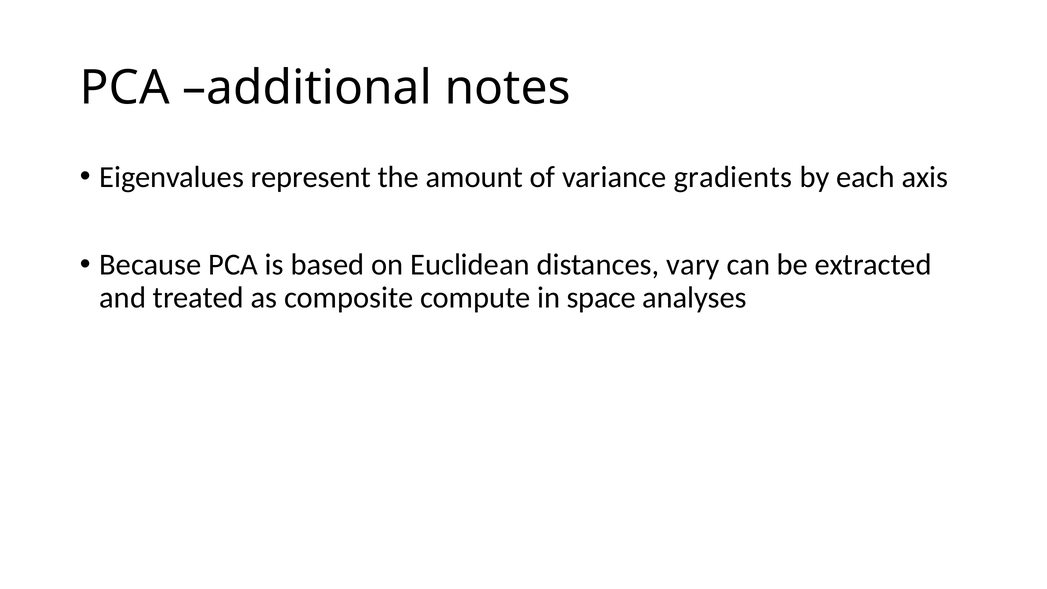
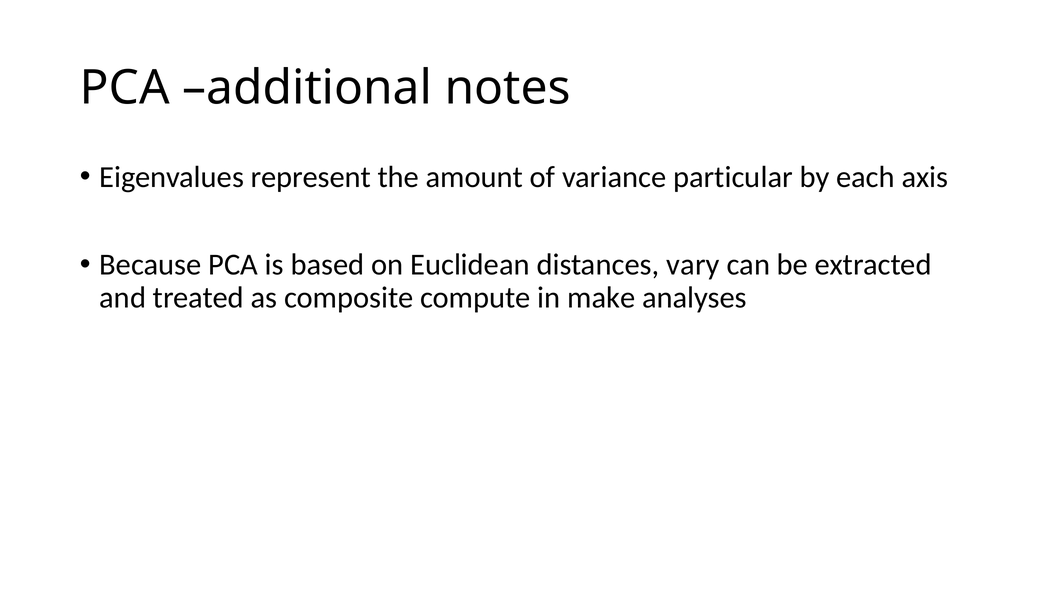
gradients: gradients -> particular (733, 177)
space: space -> make (601, 298)
